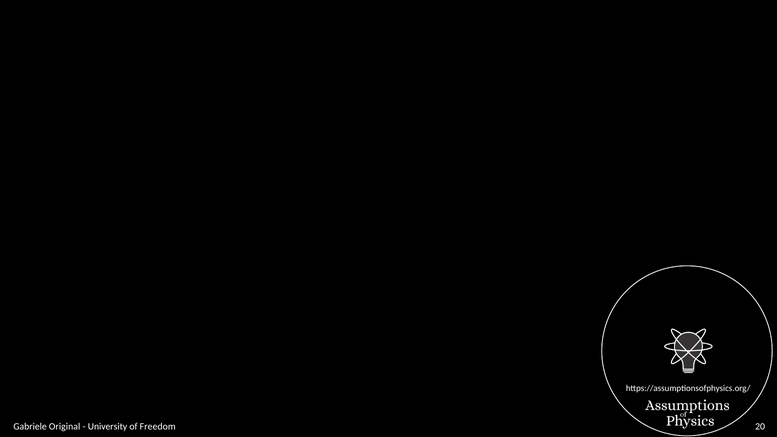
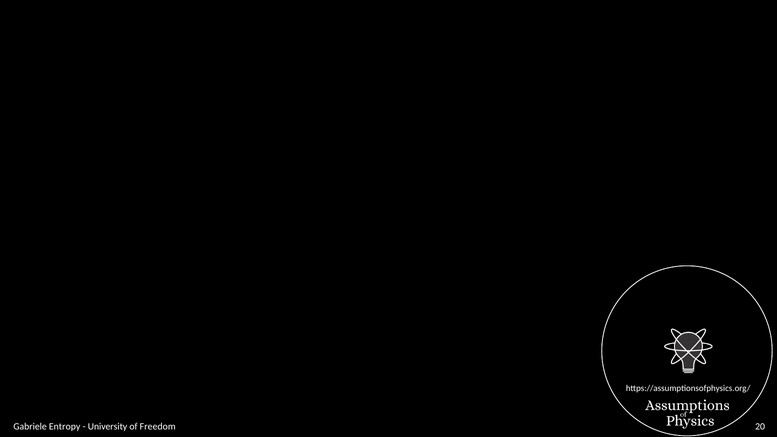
Original: Original -> Entropy (65, 427)
